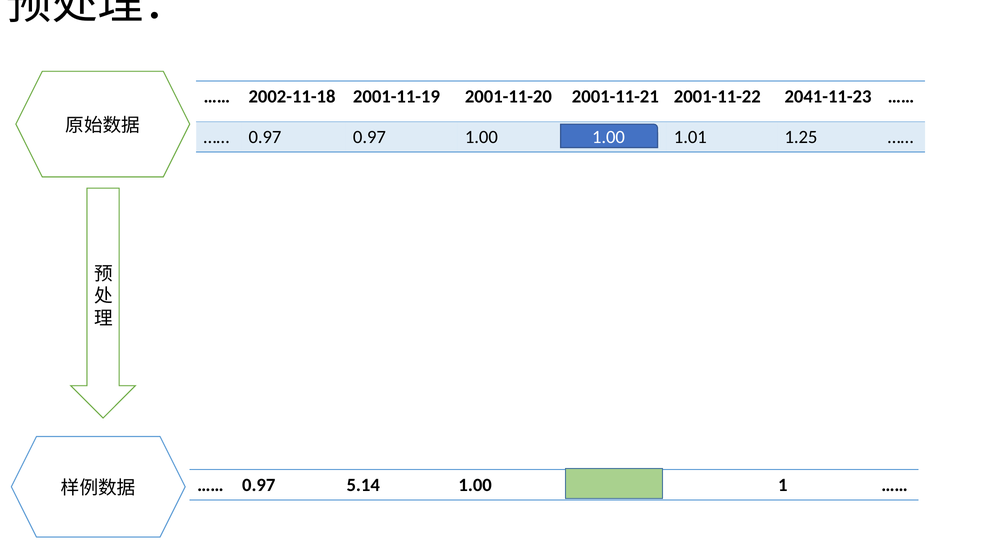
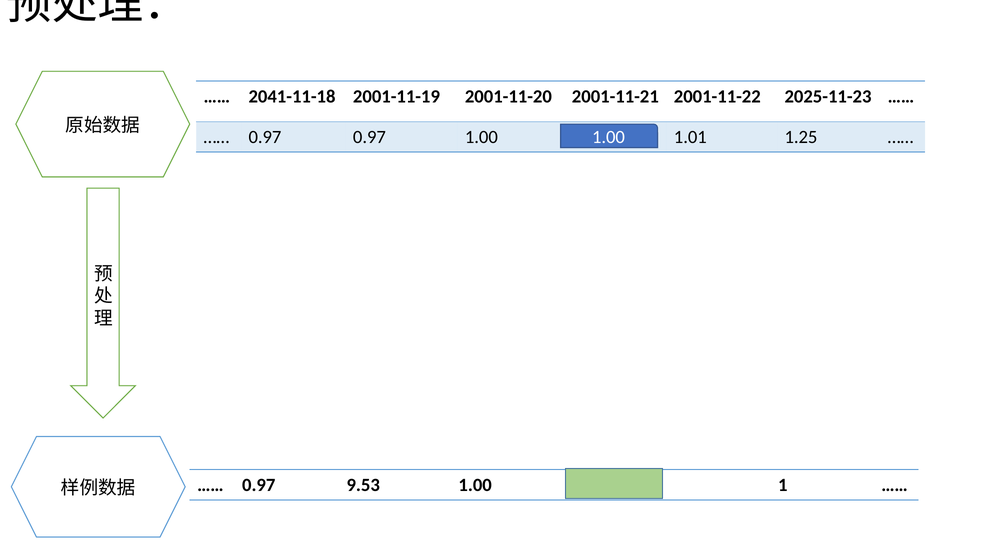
2002-11-18: 2002-11-18 -> 2041-11-18 (292, 96)
2041-11-23: 2041-11-23 -> 2025-11-23 (828, 96)
5.14: 5.14 -> 9.53 (363, 485)
